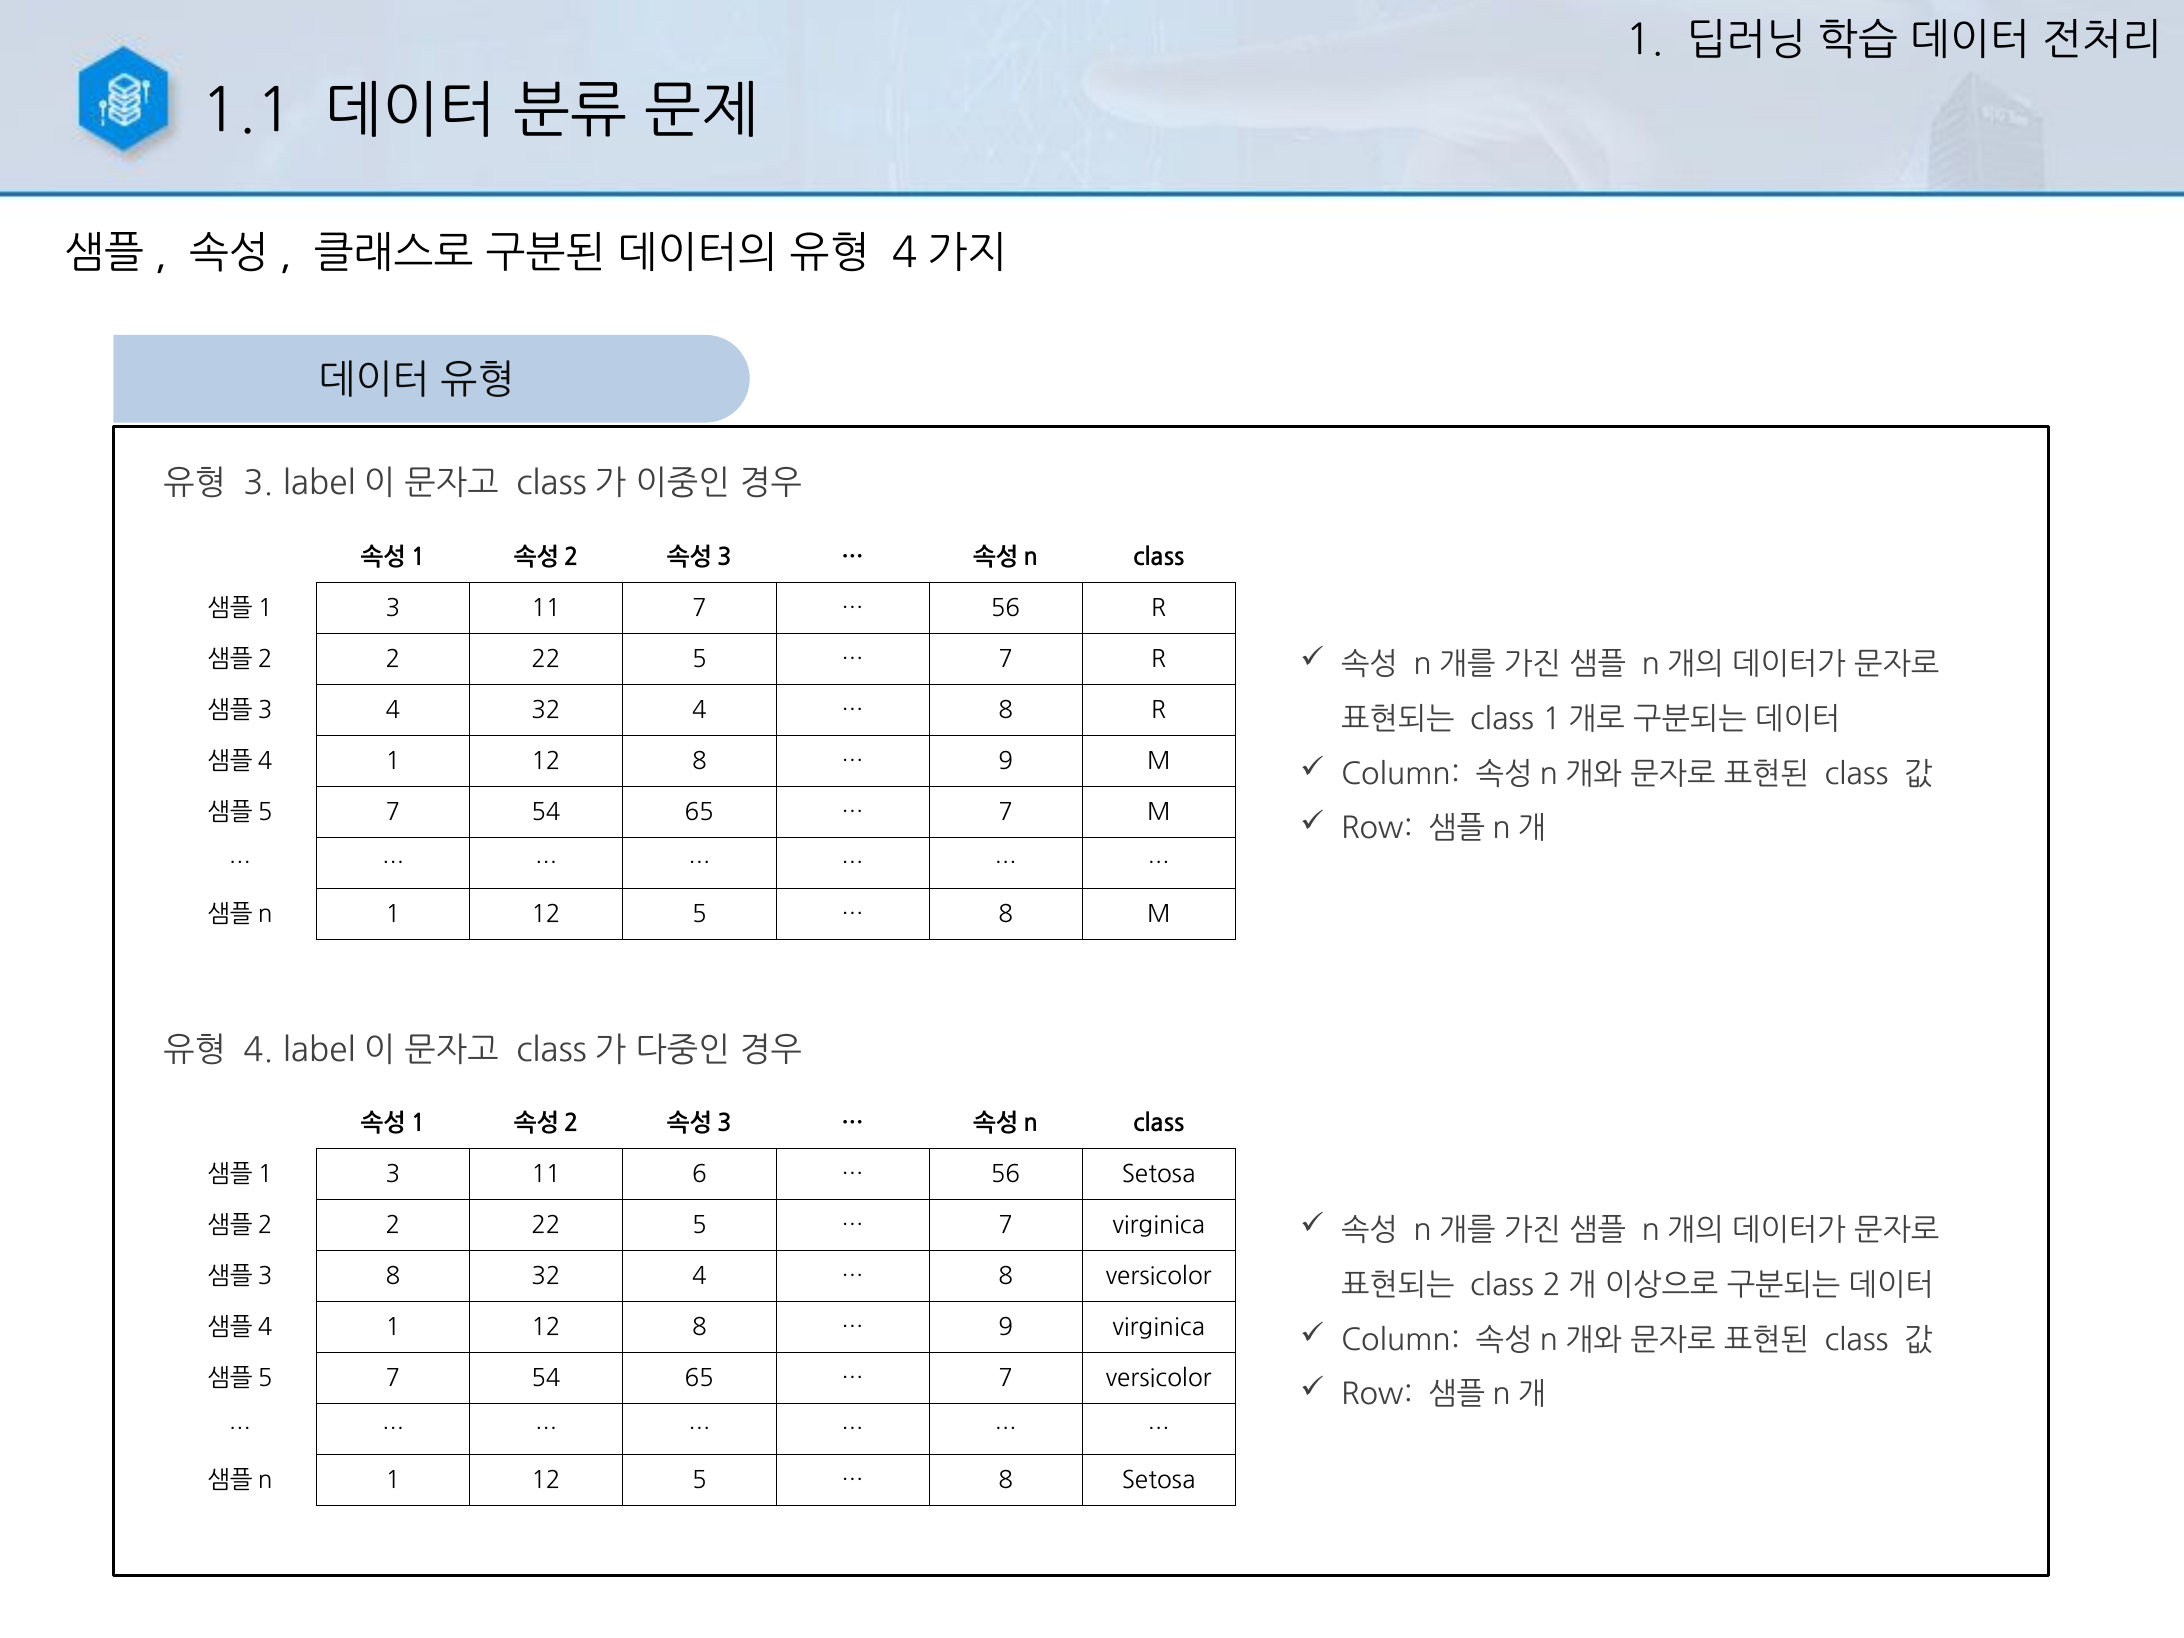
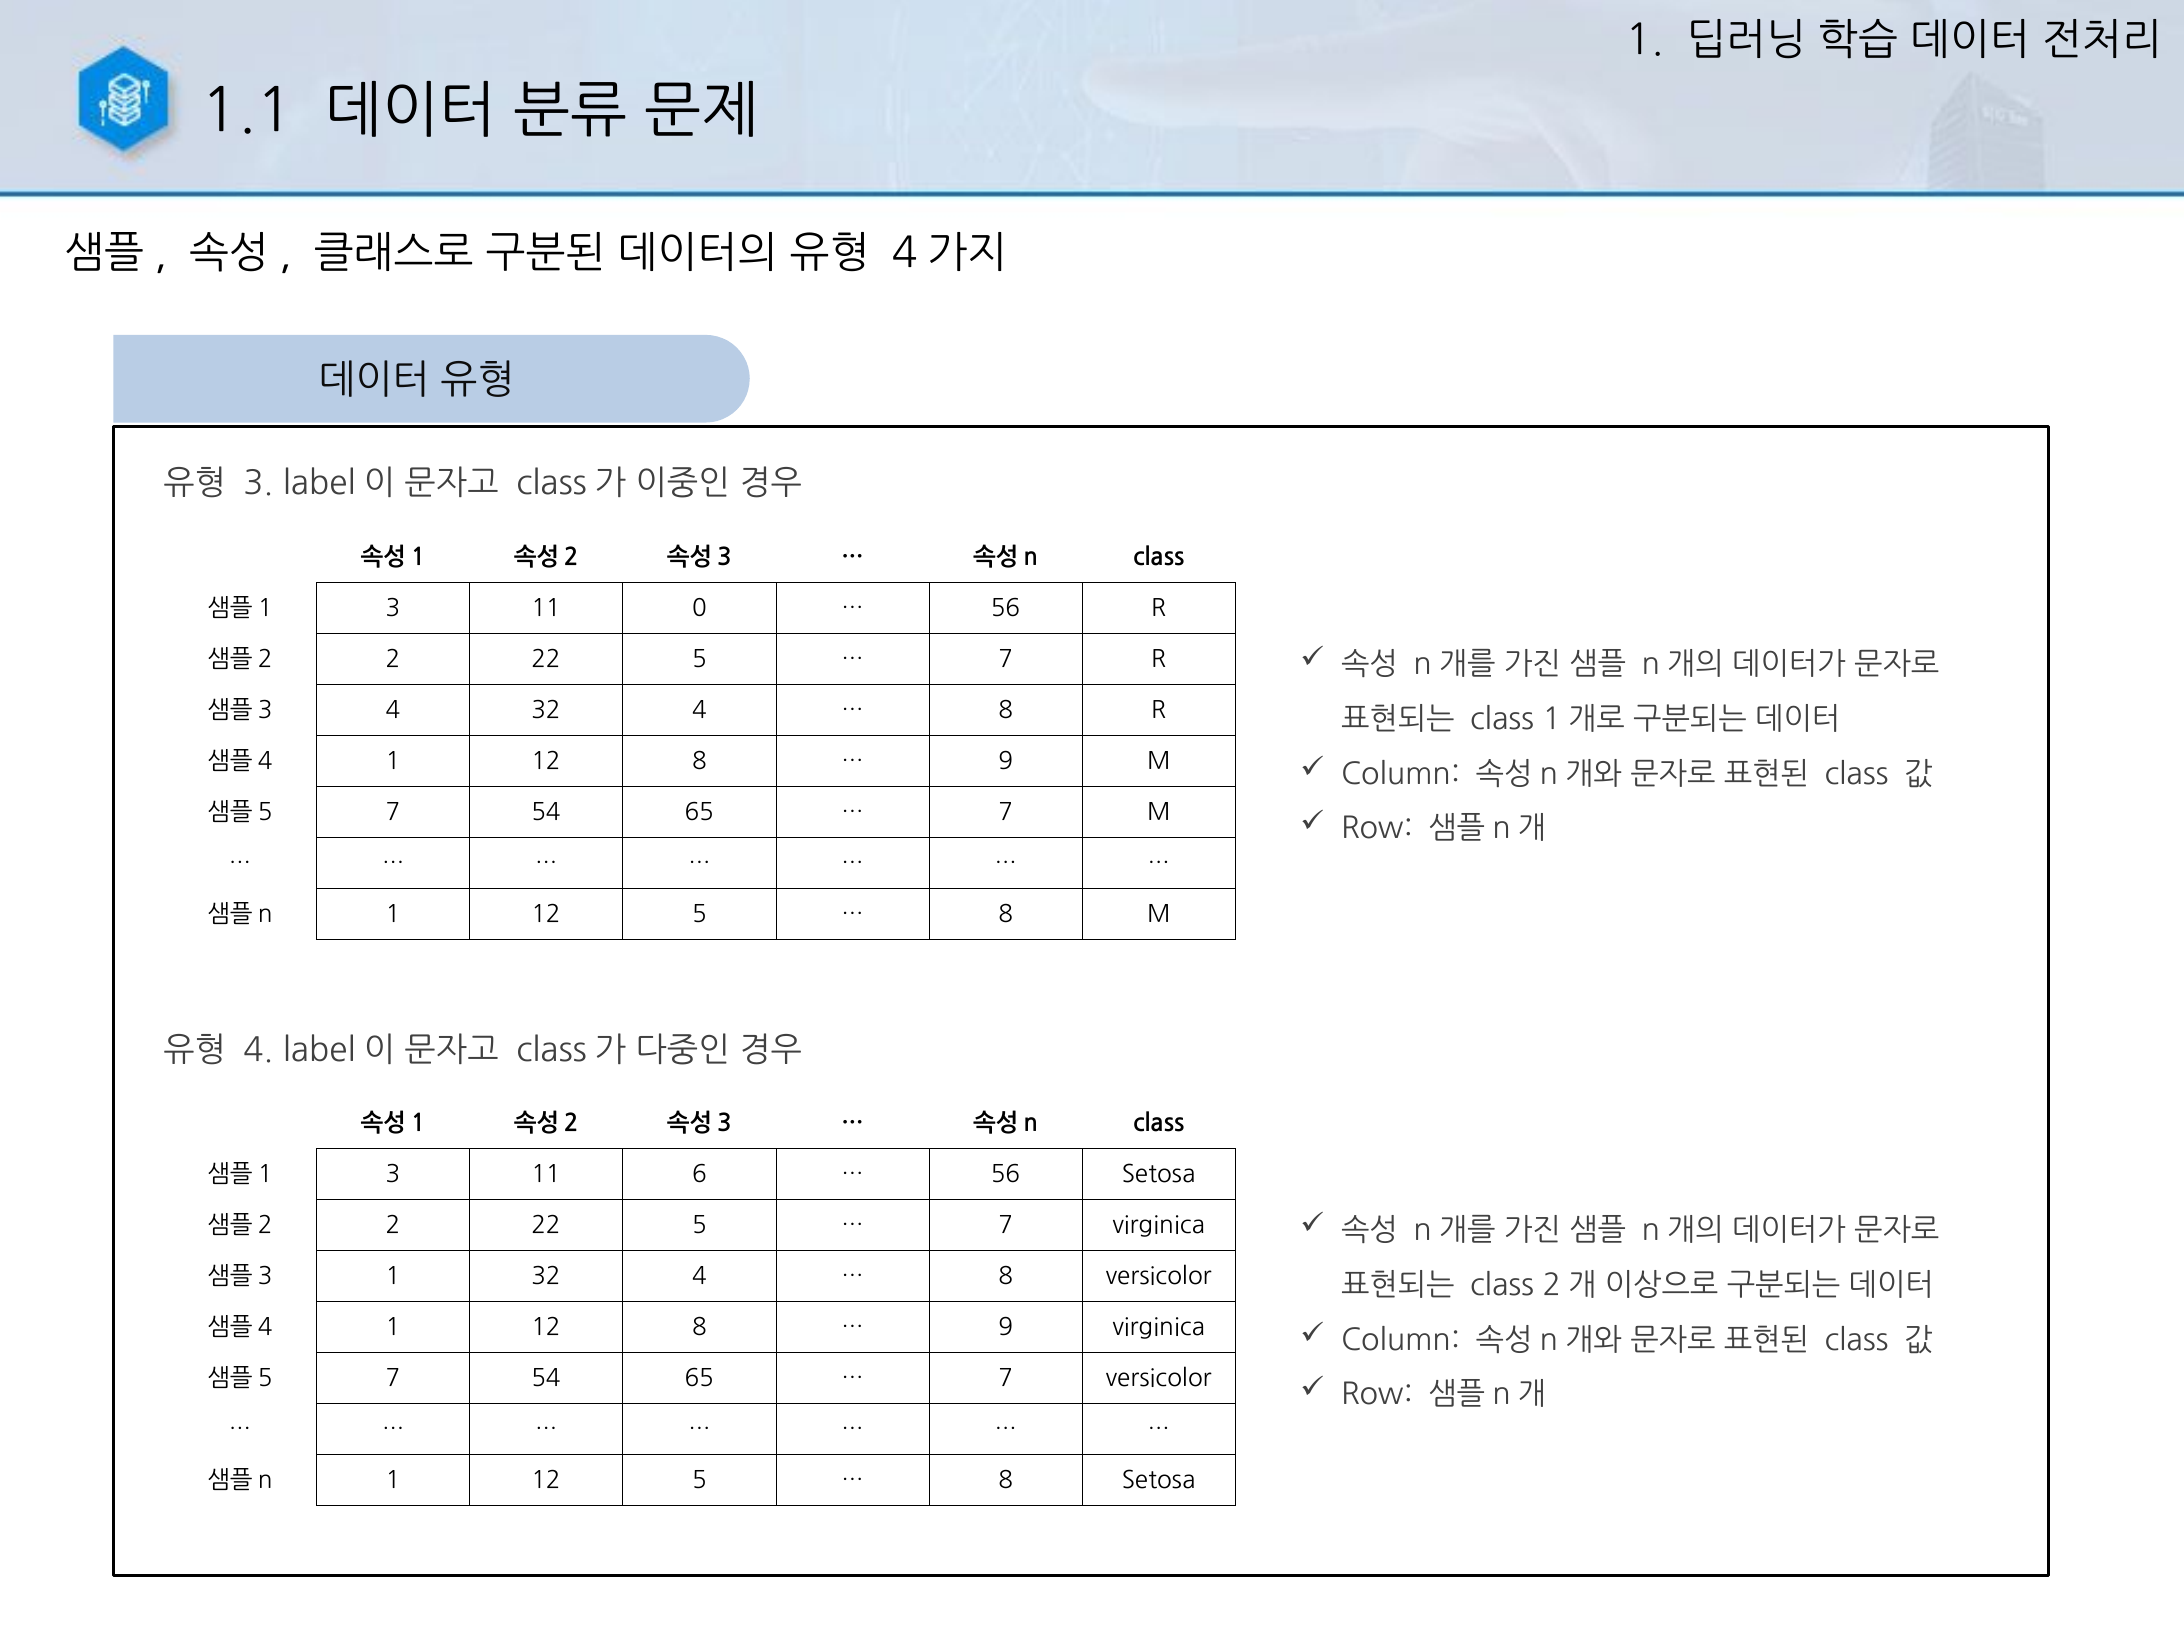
11 7: 7 -> 0 (699, 609)
8: 8 -> 1 (393, 1277)
